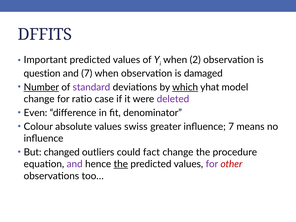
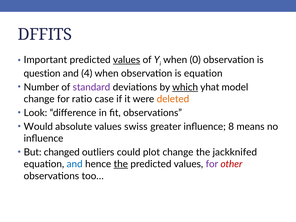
values underline: none -> present (127, 60)
2: 2 -> 0 (195, 60)
and 7: 7 -> 4 (87, 73)
is damaged: damaged -> equation (203, 73)
Number underline: present -> none (41, 87)
deleted colour: purple -> orange (173, 99)
Even: Even -> Look (35, 113)
fit denominator: denominator -> observations (153, 113)
Colour: Colour -> Would (38, 127)
influence 7: 7 -> 8 (231, 127)
fact: fact -> plot (151, 152)
procedure: procedure -> jackknifed (235, 152)
and colour: purple -> blue (75, 164)
